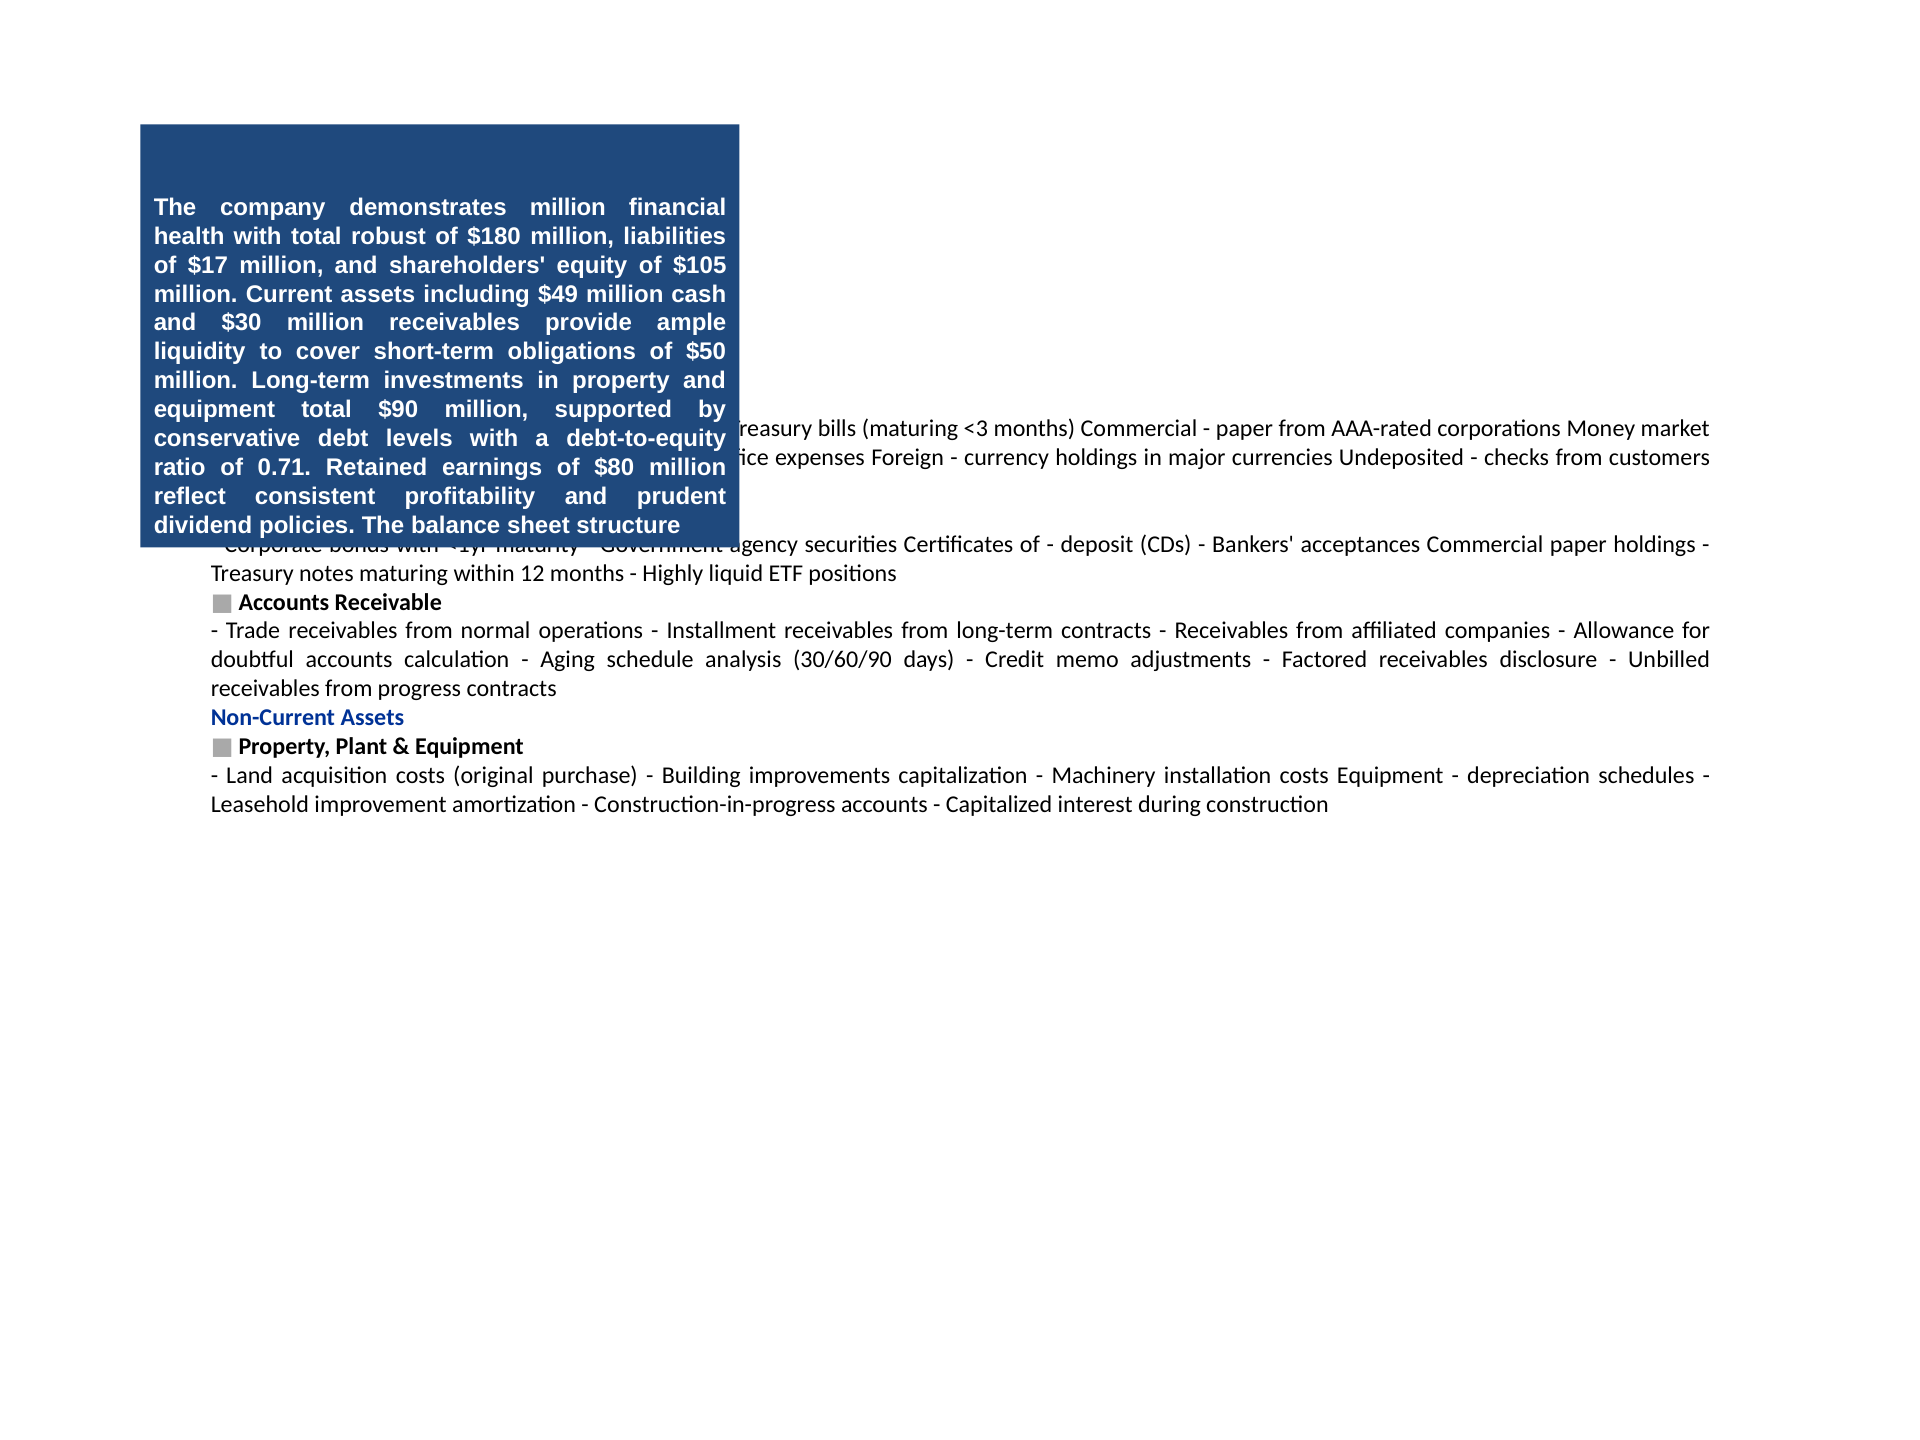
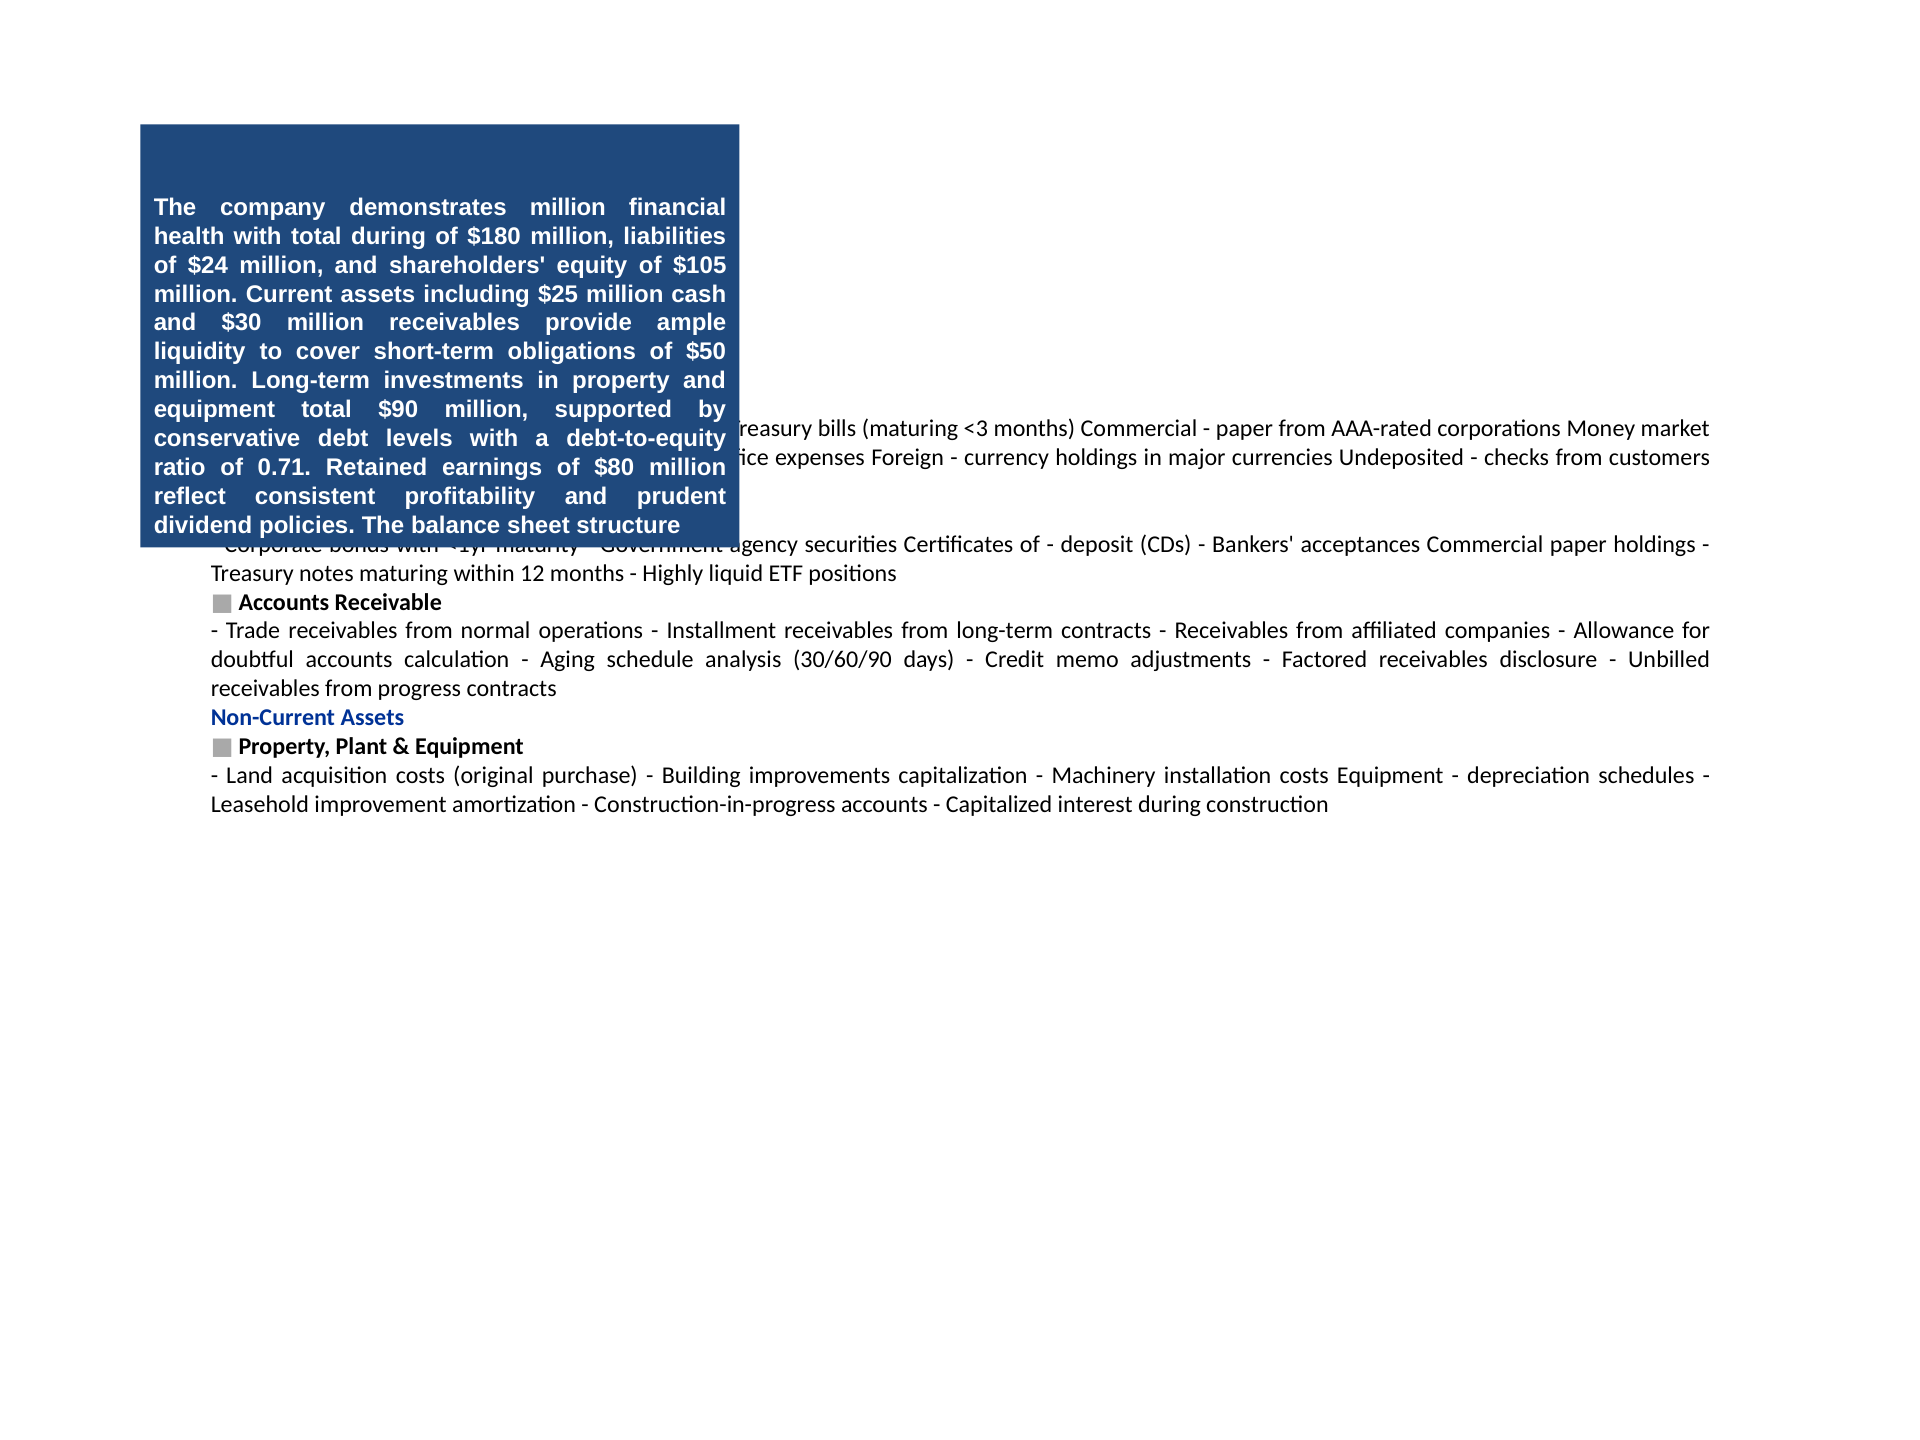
total robust: robust -> during (389, 236)
$17: $17 -> $24 (208, 265)
$49: $49 -> $25 (558, 294)
